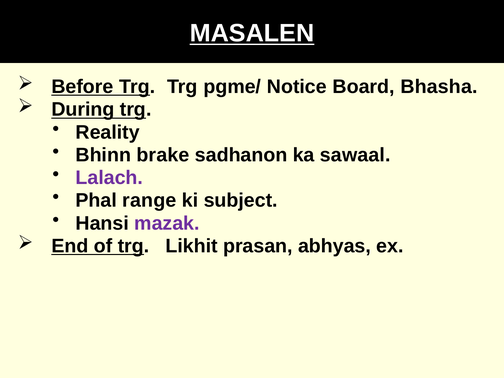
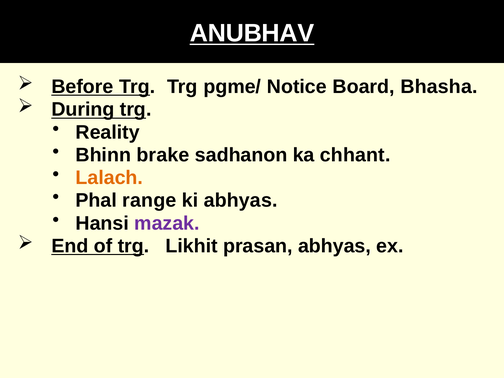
MASALEN: MASALEN -> ANUBHAV (252, 33)
sawaal: sawaal -> chhant (355, 155)
Lalach colour: purple -> orange (109, 178)
ki subject: subject -> abhyas (241, 201)
